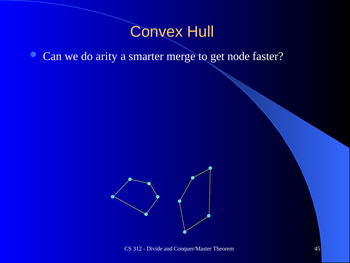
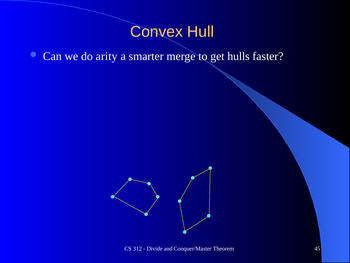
node: node -> hulls (239, 56)
